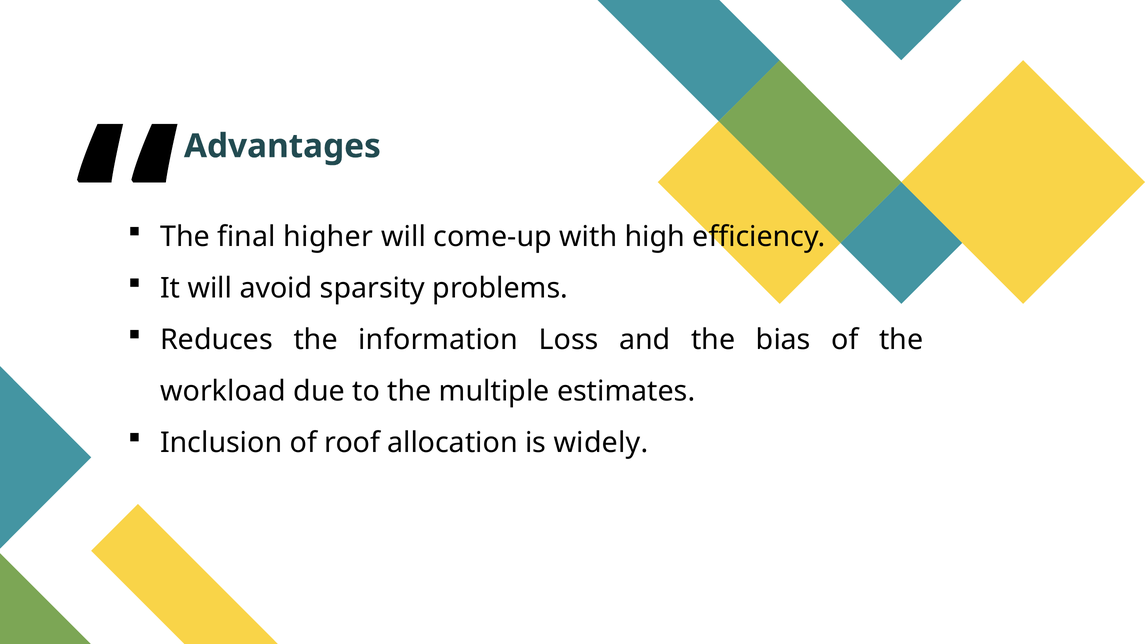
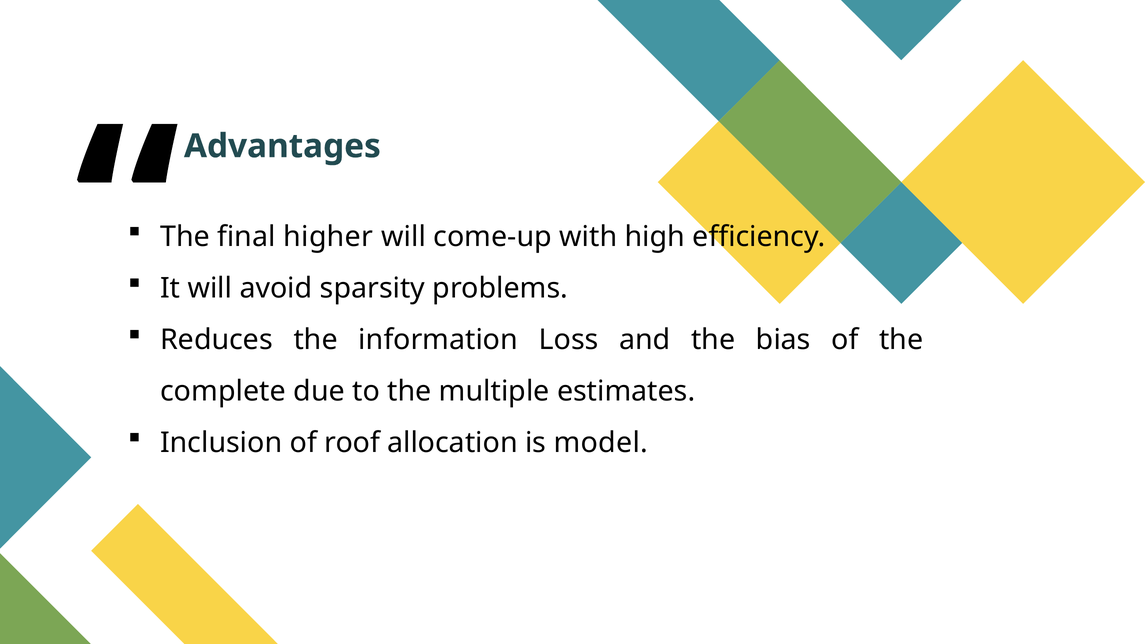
workload: workload -> complete (223, 391)
widely: widely -> model (601, 443)
